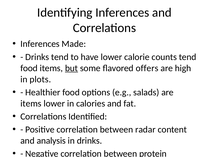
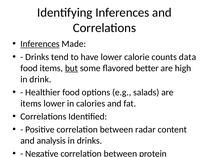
Inferences underline: none -> present (40, 44)
counts tend: tend -> data (188, 57)
offers: offers -> better (147, 68)
plots: plots -> drink (40, 79)
